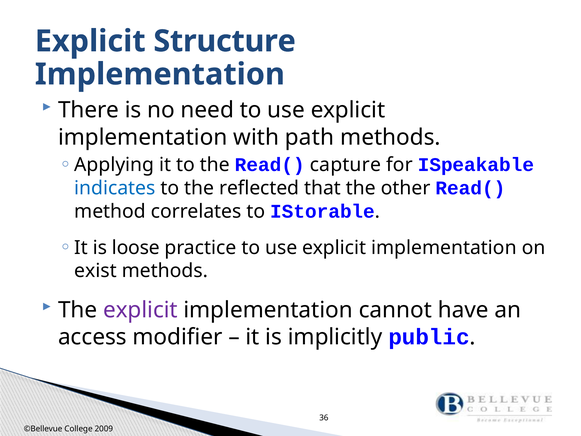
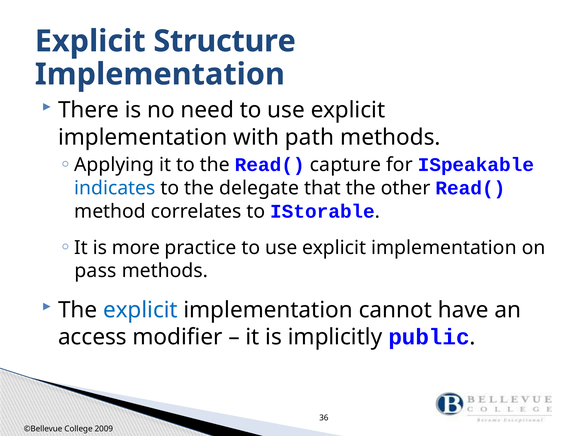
reflected: reflected -> delegate (259, 188)
loose: loose -> more (136, 247)
exist: exist -> pass (95, 271)
explicit colour: purple -> blue (140, 310)
